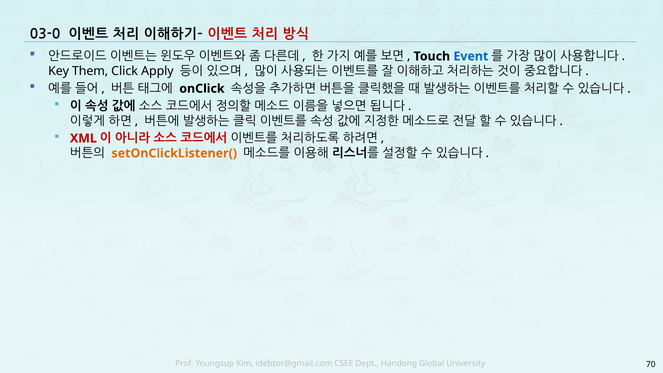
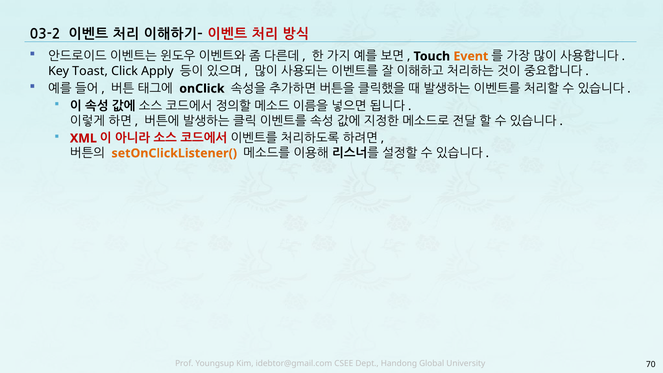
03-0: 03-0 -> 03-2 (45, 34)
Event colour: blue -> orange (471, 56)
Them: Them -> Toast (90, 71)
